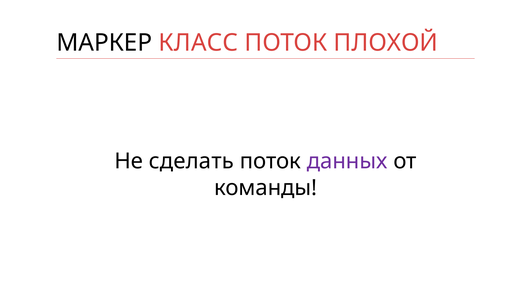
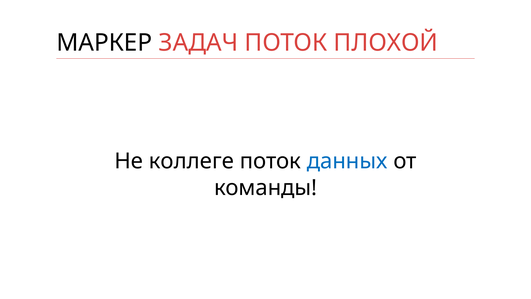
КЛАСС: КЛАСС -> ЗАДАЧ (198, 43)
сделать: сделать -> коллеге (191, 161)
данных colour: purple -> blue (347, 161)
